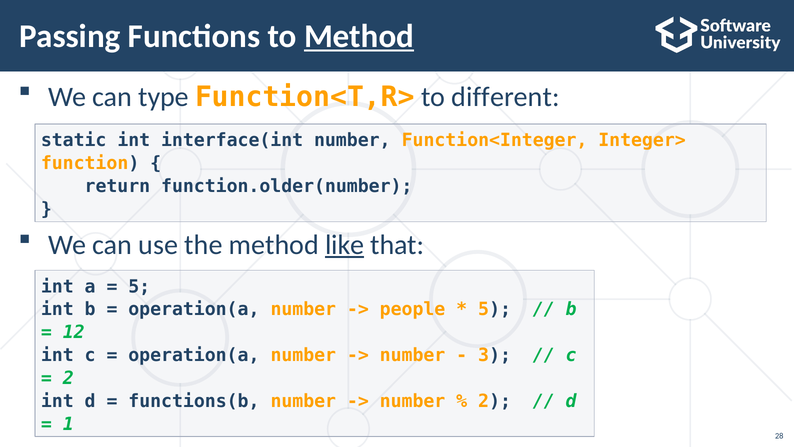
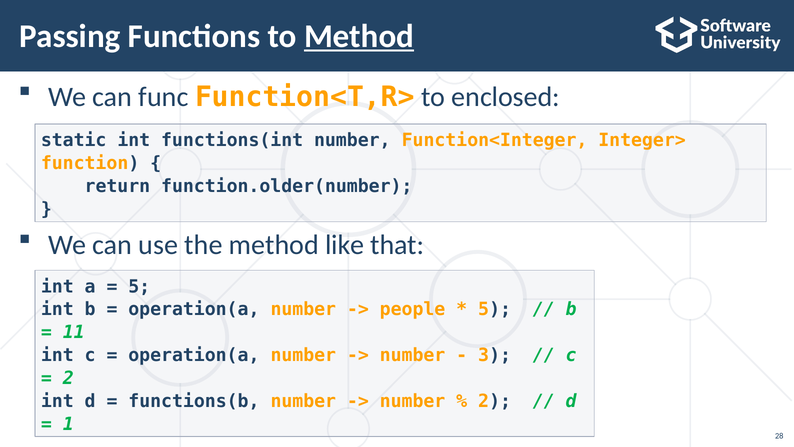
type: type -> func (164, 97)
different: different -> enclosed (506, 97)
interface(int: interface(int -> functions(int (232, 140)
like underline: present -> none (345, 245)
12: 12 -> 11 (74, 332)
